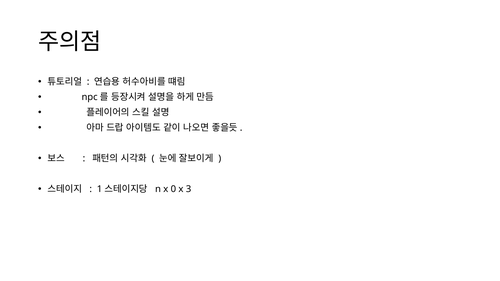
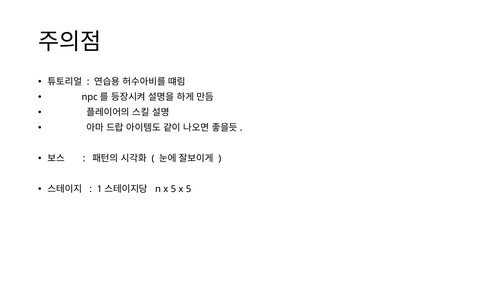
n x 0: 0 -> 5 (173, 189)
3: 3 -> 5 (189, 189)
